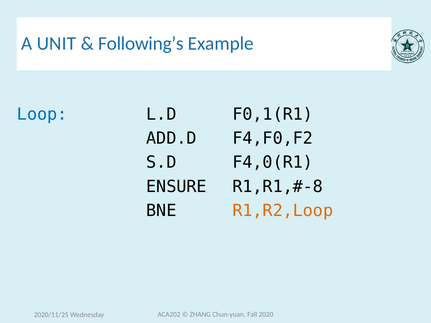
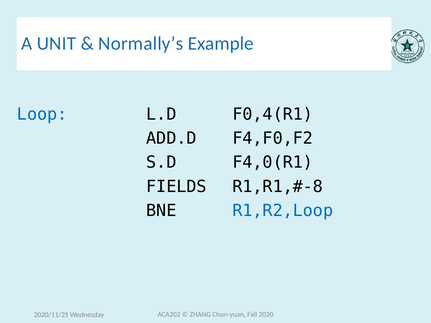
Following’s: Following’s -> Normally’s (141, 44)
F0,1(R1: F0,1(R1 -> F0,4(R1 (273, 114)
ENSURE: ENSURE -> FIELDS (176, 187)
R1,R2,Loop colour: orange -> blue (283, 211)
